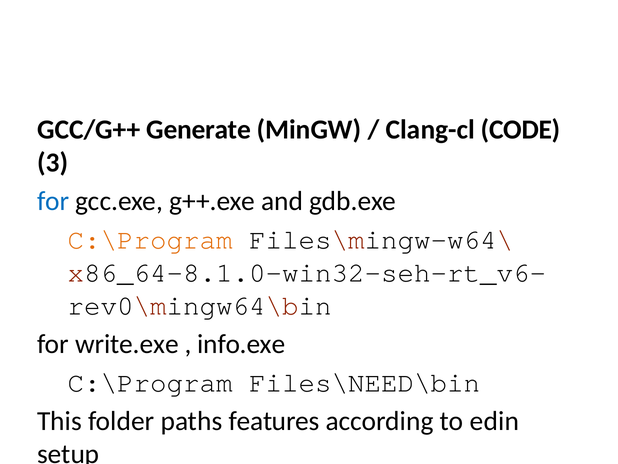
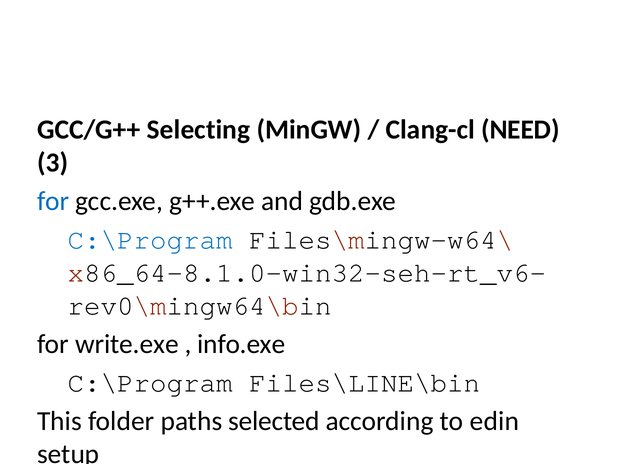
Generate: Generate -> Selecting (199, 130)
CODE: CODE -> NEED (520, 130)
C:\Program colour: orange -> blue (150, 240)
Files\NEED\bin: Files\NEED\bin -> Files\LINE\bin (365, 382)
features: features -> selected (274, 421)
